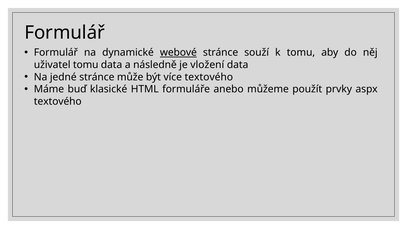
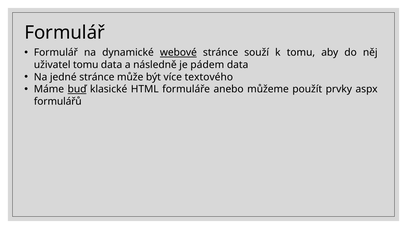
vložení: vložení -> pádem (207, 65)
buď underline: none -> present (77, 89)
textového: textového -> formulářů (58, 101)
